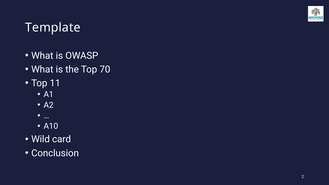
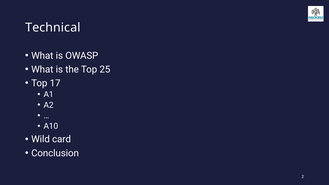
Template: Template -> Technical (53, 28)
70: 70 -> 25 (105, 69)
11: 11 -> 17 (55, 83)
